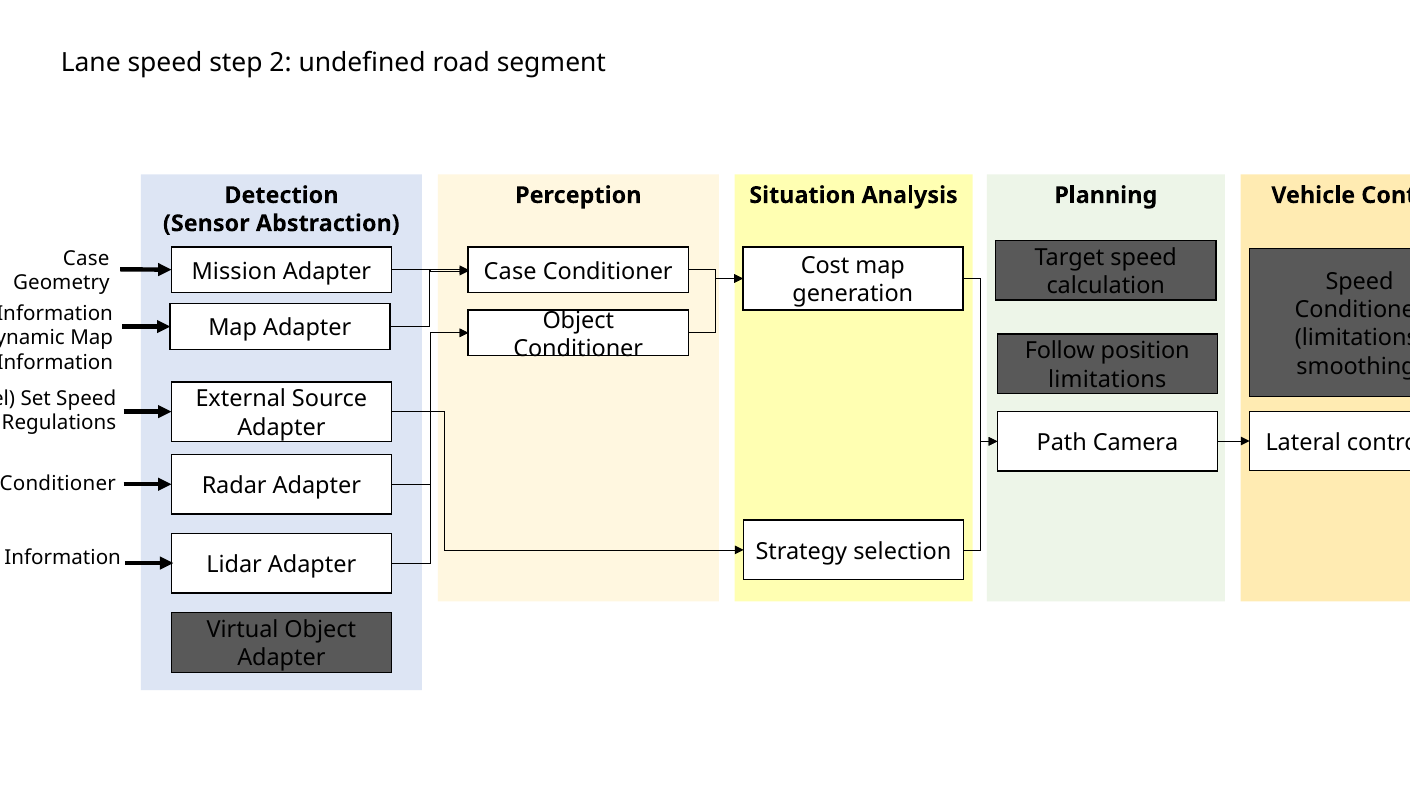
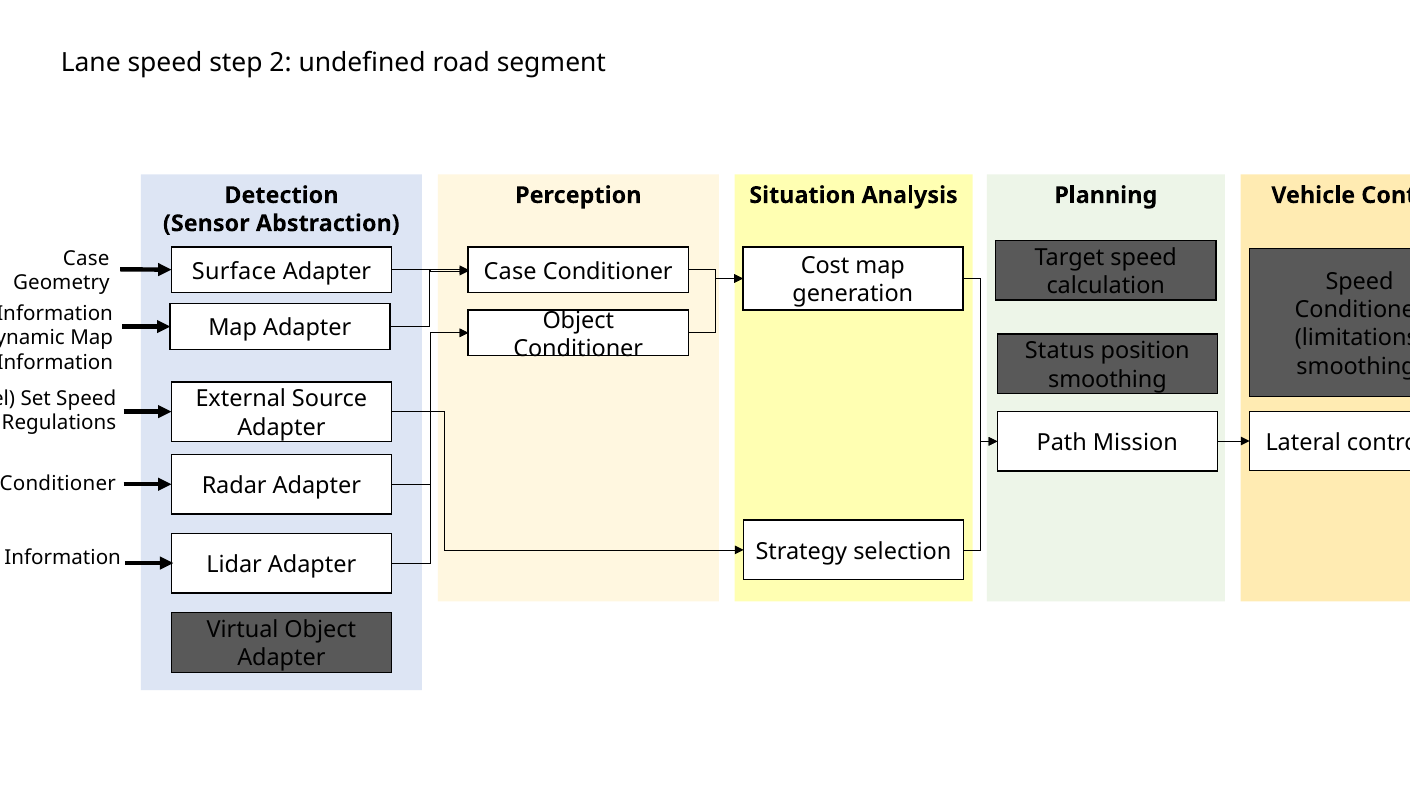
Mission: Mission -> Surface (234, 271)
Follow: Follow -> Status (1060, 351)
limitations: limitations -> smoothing (1107, 379)
Camera: Camera -> Mission (1135, 443)
